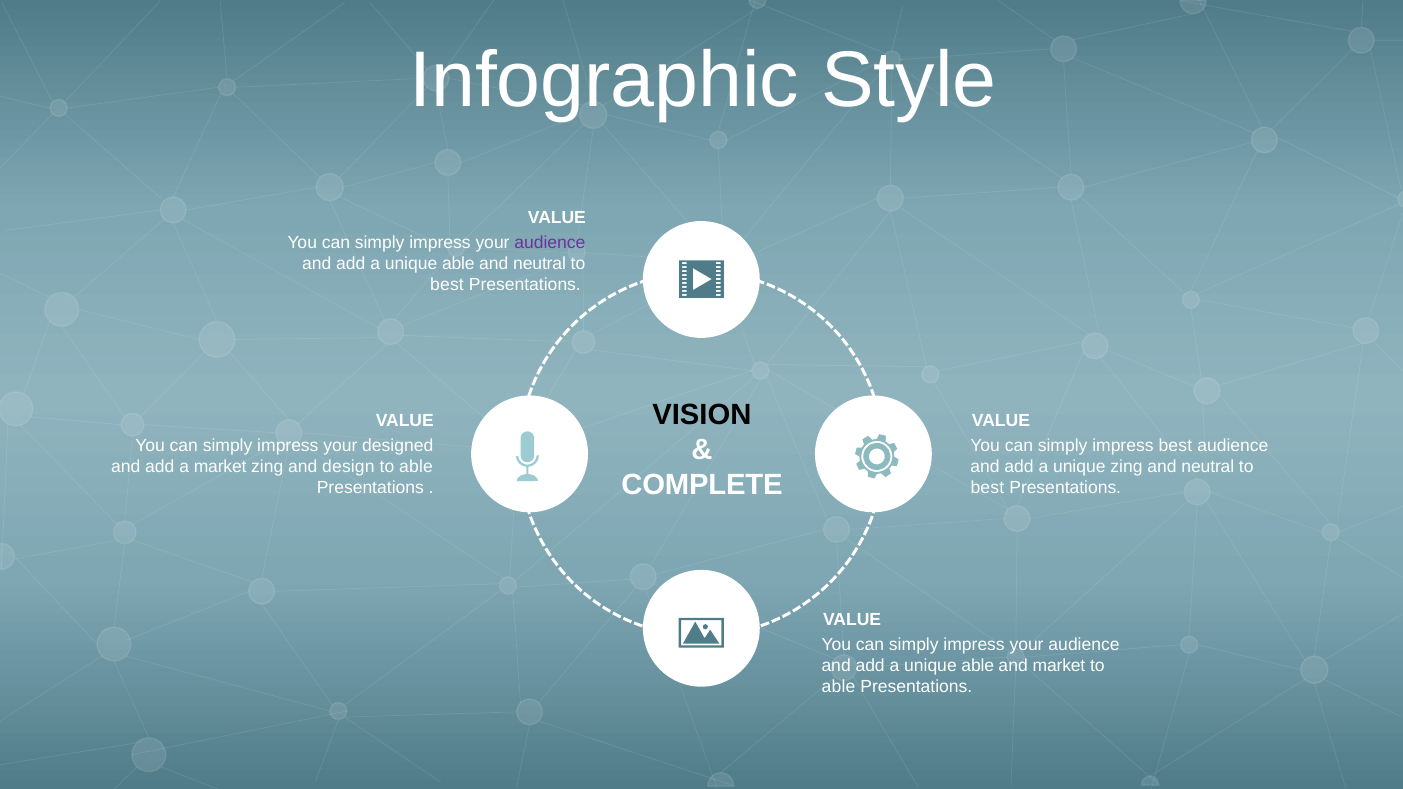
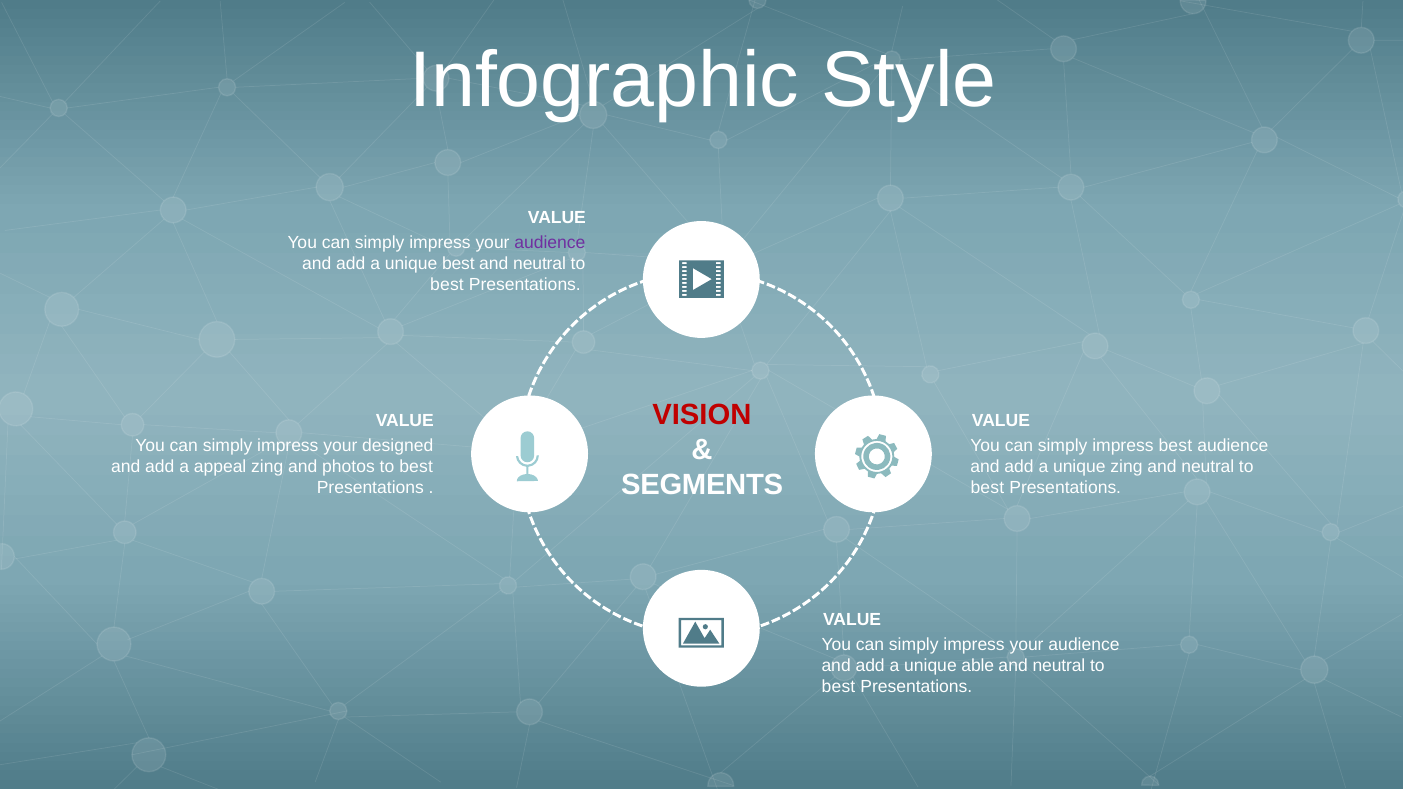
able: able -> best (458, 264)
VISION colour: black -> red (702, 415)
a market: market -> appeal (220, 467)
design: design -> photos (348, 467)
able: able -> best (416, 467)
COMPLETE: COMPLETE -> SEGMENTS (702, 485)
market: market -> neutral (1059, 666)
able: able -> best (839, 687)
